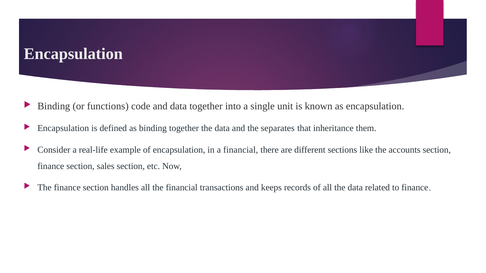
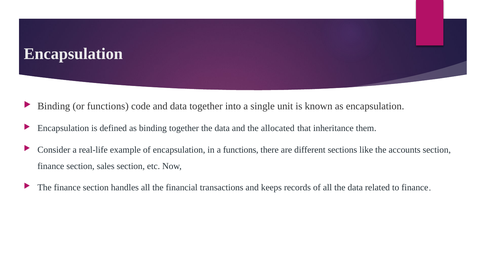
separates: separates -> allocated (278, 128)
a financial: financial -> functions (241, 150)
